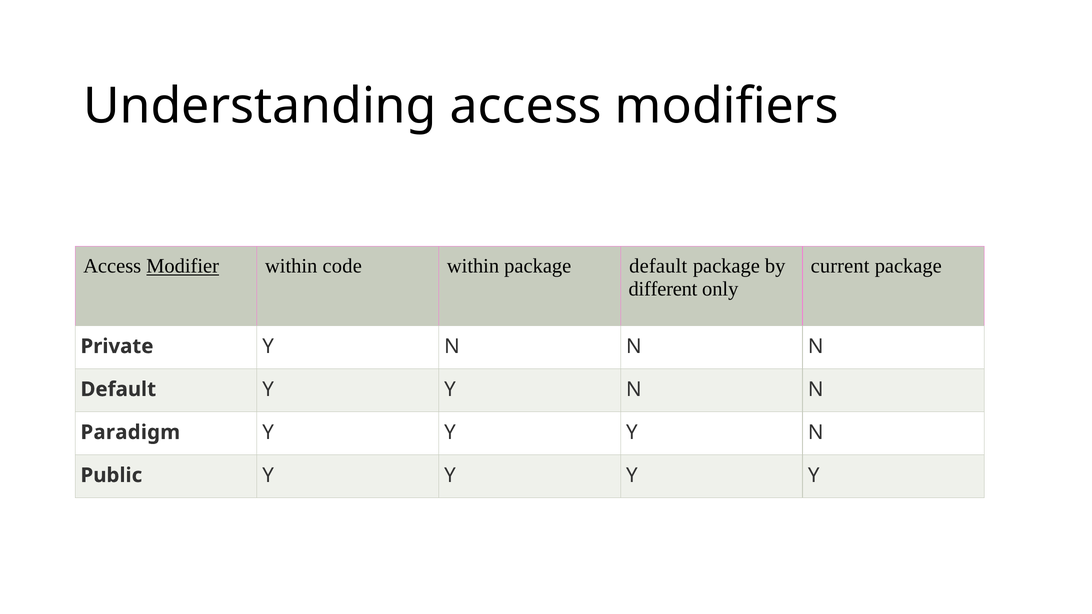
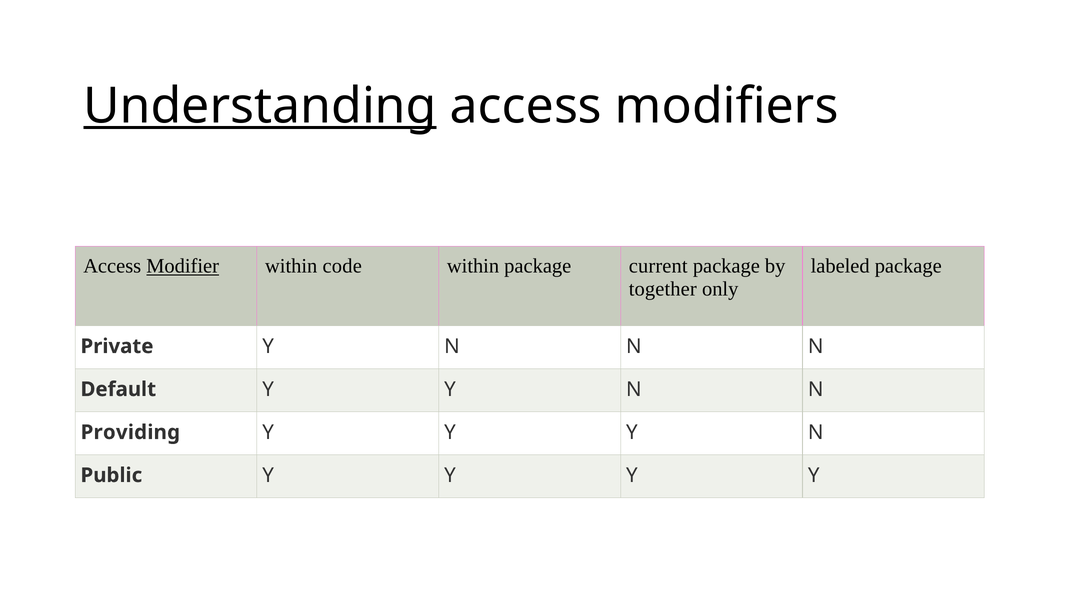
Understanding underline: none -> present (260, 106)
package default: default -> current (658, 266)
current: current -> labeled (840, 266)
different: different -> together (663, 289)
Paradigm: Paradigm -> Providing (130, 433)
